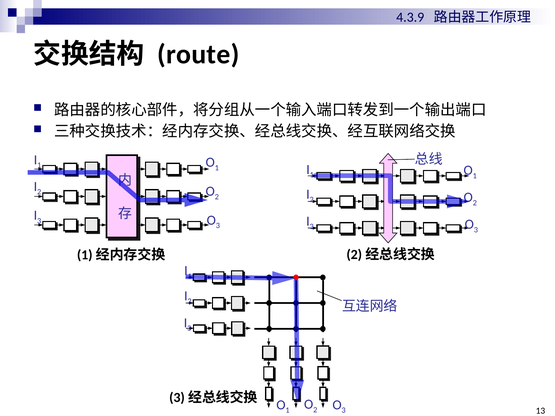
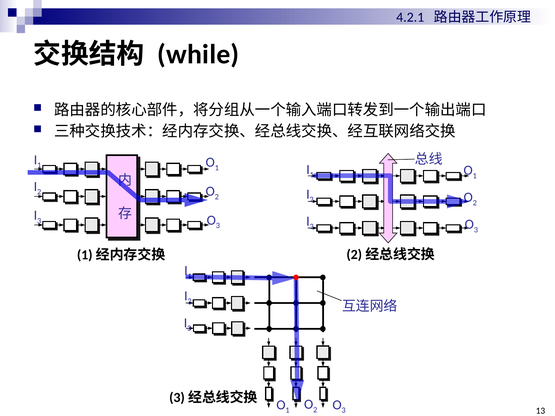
4.3.9: 4.3.9 -> 4.2.1 (410, 17)
route: route -> while (198, 54)
